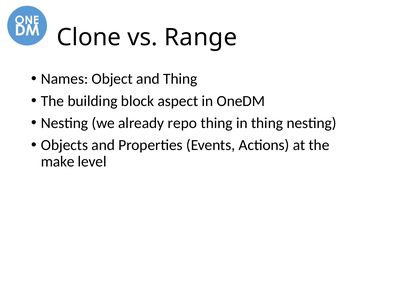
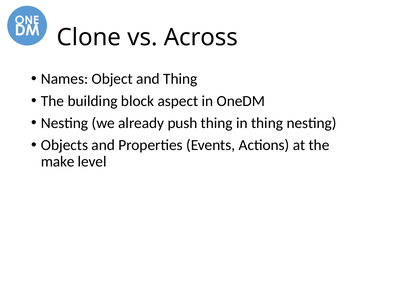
Range: Range -> Across (201, 37)
repo: repo -> push (182, 123)
